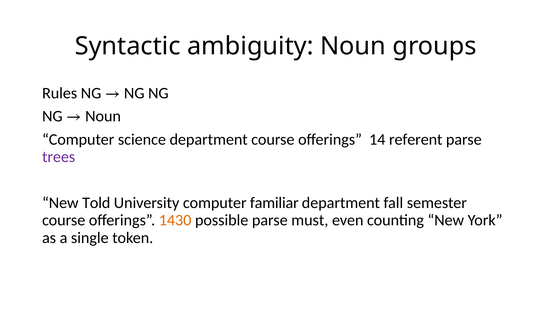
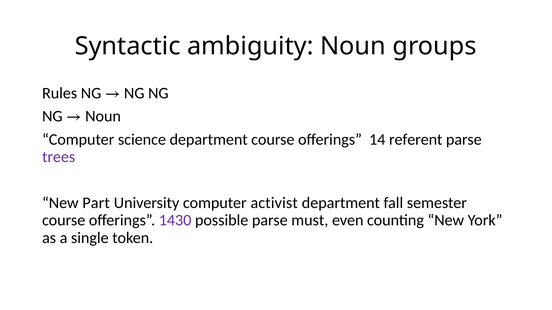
Told: Told -> Part (96, 203)
familiar: familiar -> activist (274, 203)
1430 colour: orange -> purple (175, 221)
